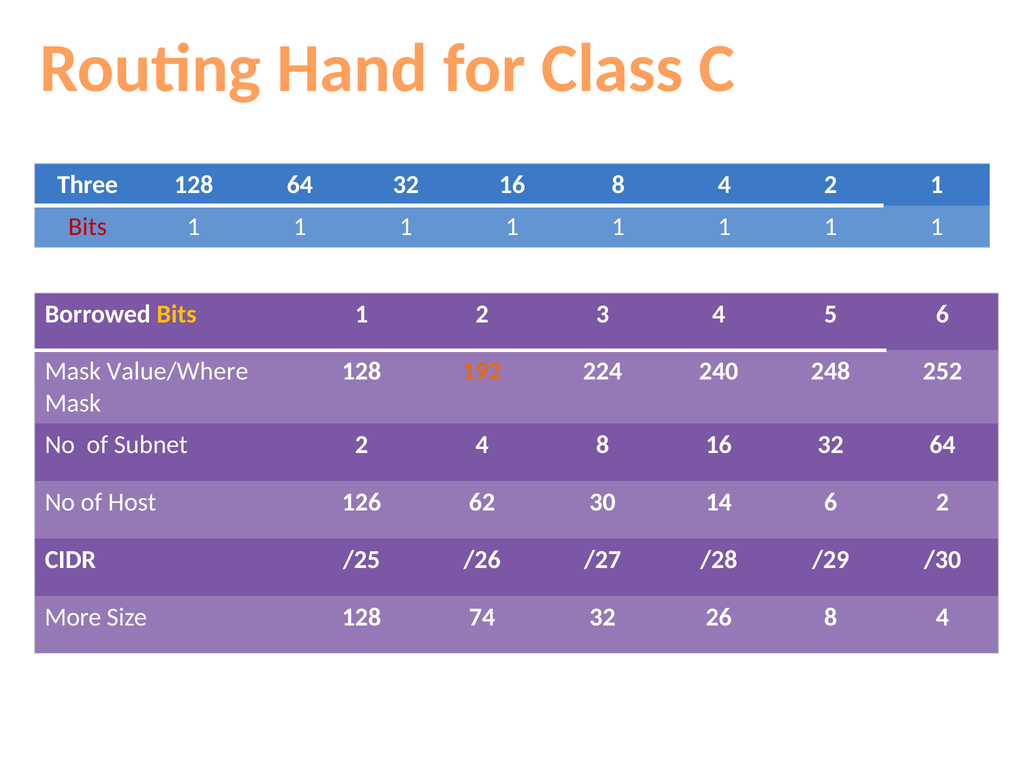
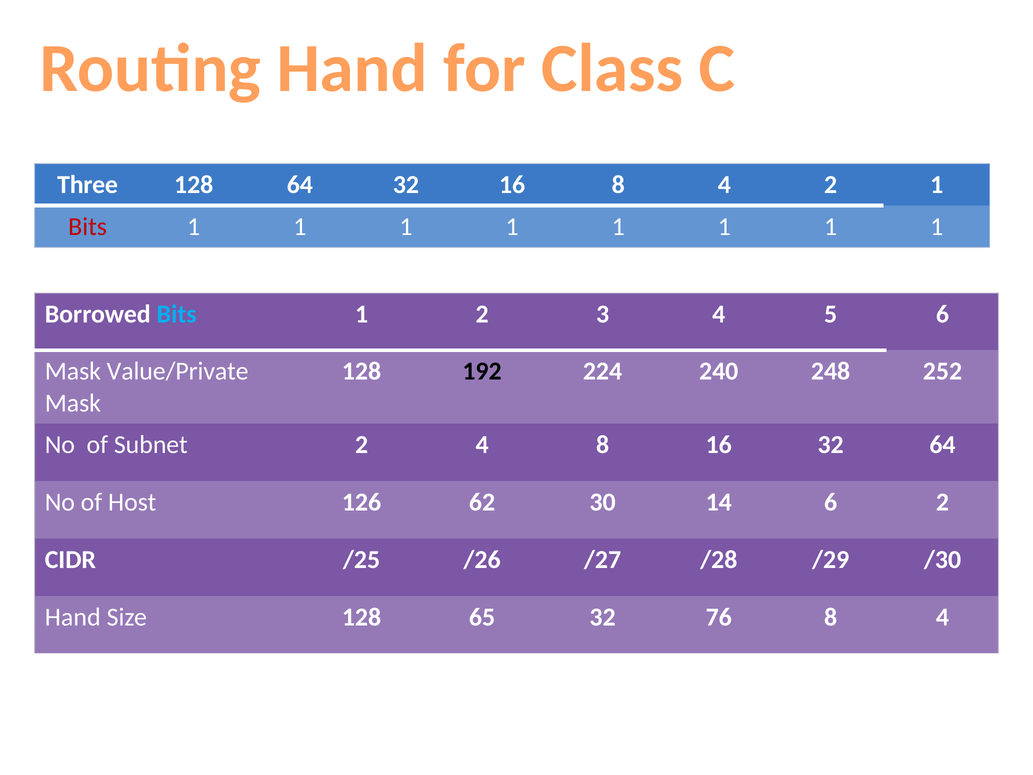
Bits colour: yellow -> light blue (177, 314)
Value/Where: Value/Where -> Value/Private (178, 371)
192 colour: orange -> black (482, 371)
More: More -> Hand (73, 617)
74: 74 -> 65 (482, 617)
26: 26 -> 76 (719, 617)
